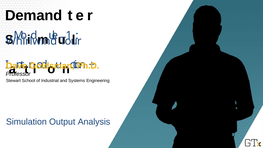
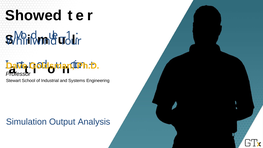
Demand: Demand -> Showed (34, 15)
